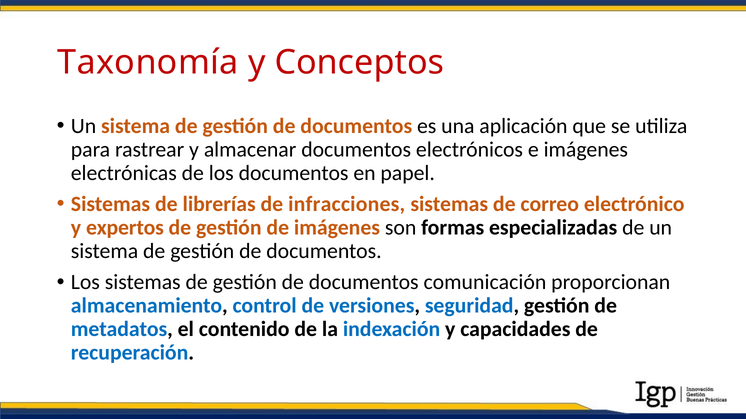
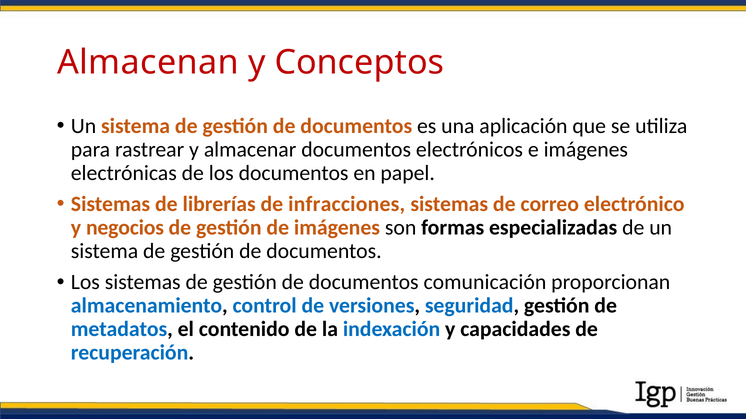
Taxonomía: Taxonomía -> Almacenan (148, 63)
expertos: expertos -> negocios (125, 228)
